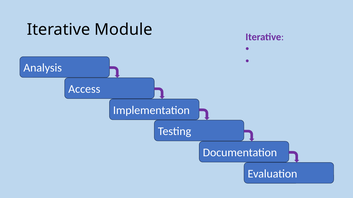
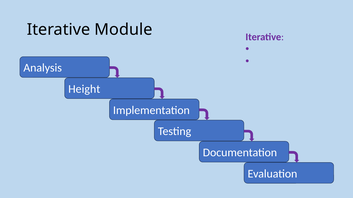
Access: Access -> Height (84, 89)
